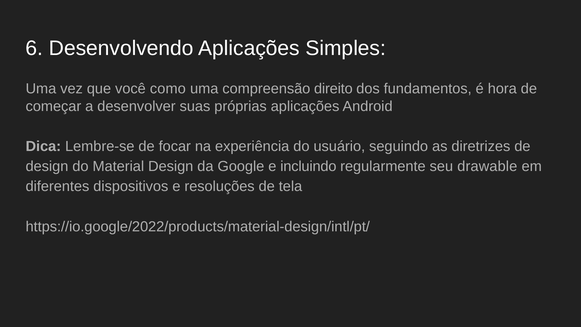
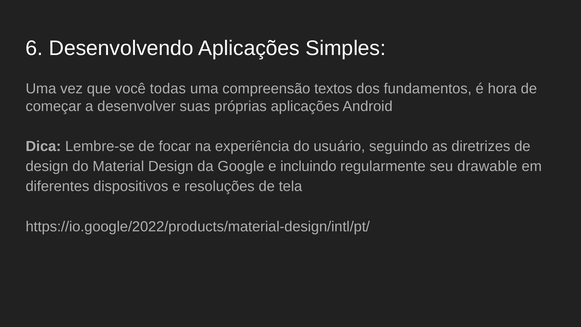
como: como -> todas (168, 89)
direito: direito -> textos (333, 89)
